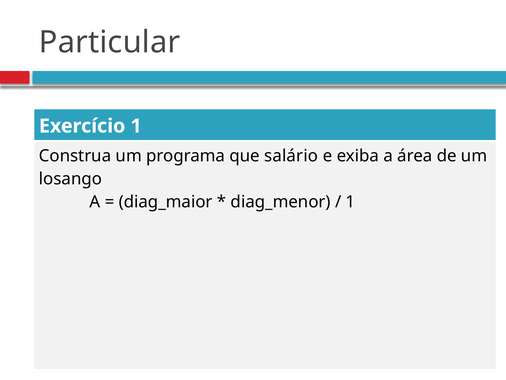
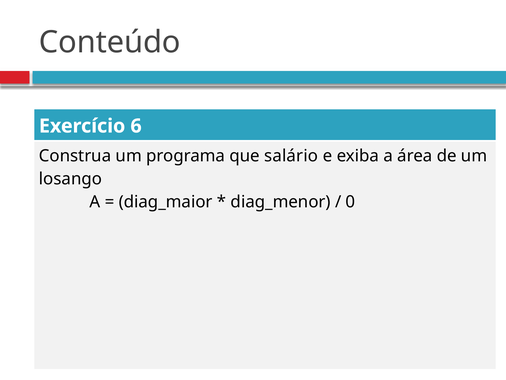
Particular: Particular -> Conteúdo (110, 42)
Exercício 1: 1 -> 6 (136, 126)
1: 1 -> 0 (350, 202)
